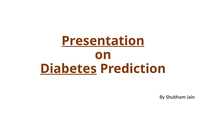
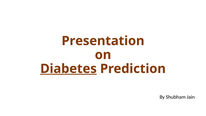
Presentation underline: present -> none (103, 41)
